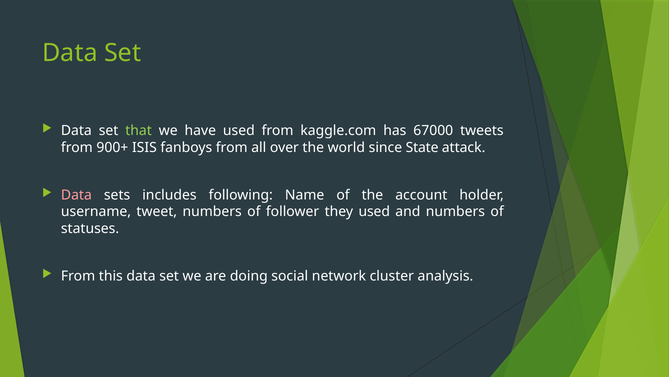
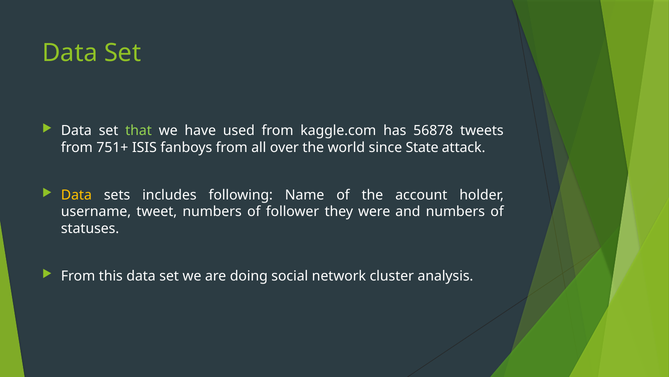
67000: 67000 -> 56878 (433, 130)
900+: 900+ -> 751+ (112, 147)
Data colour: pink -> yellow (76, 195)
they used: used -> were (374, 211)
